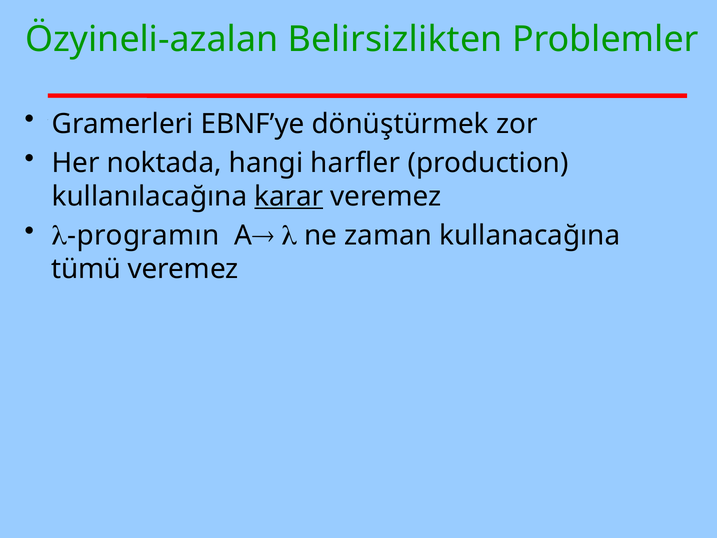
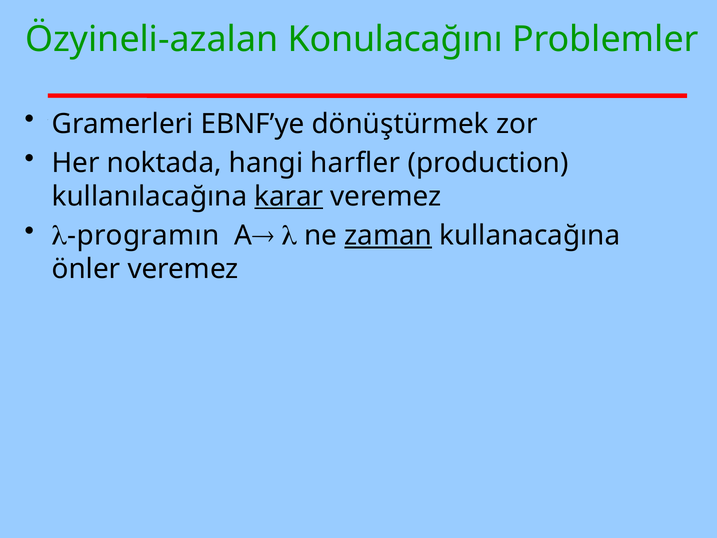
Belirsizlikten: Belirsizlikten -> Konulacağını (395, 40)
zaman underline: none -> present (388, 235)
tümü: tümü -> önler (86, 269)
